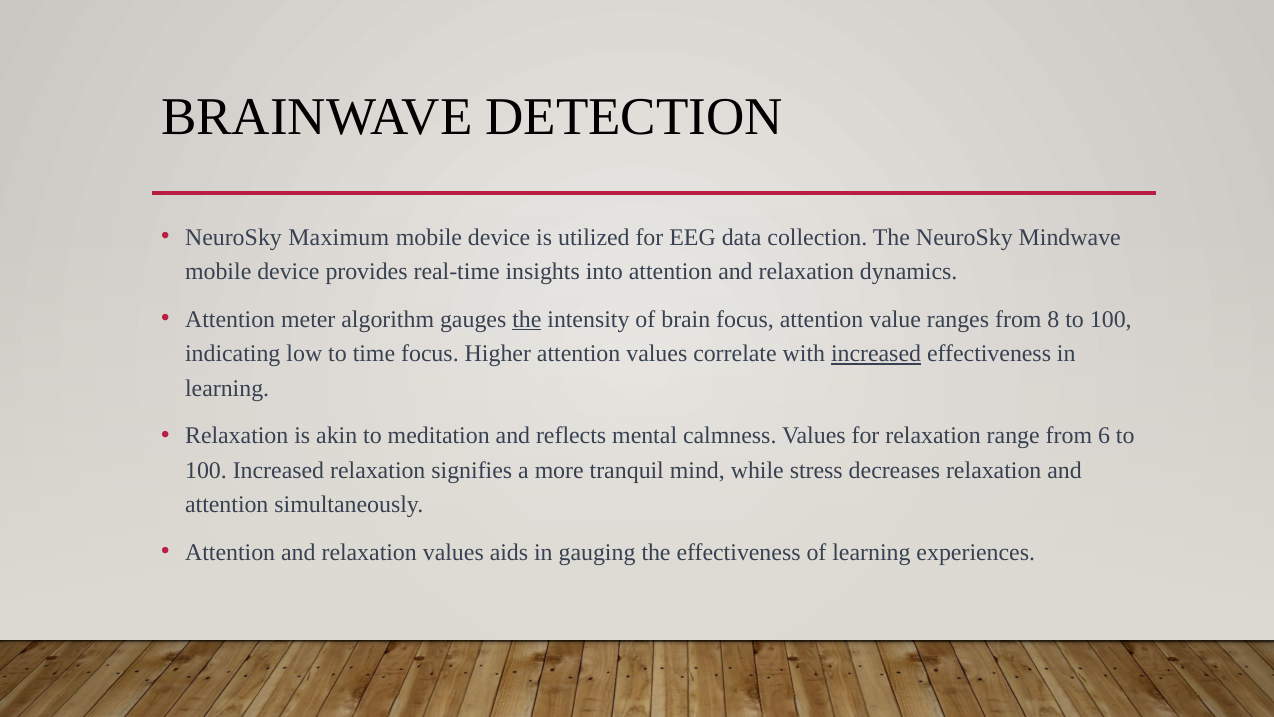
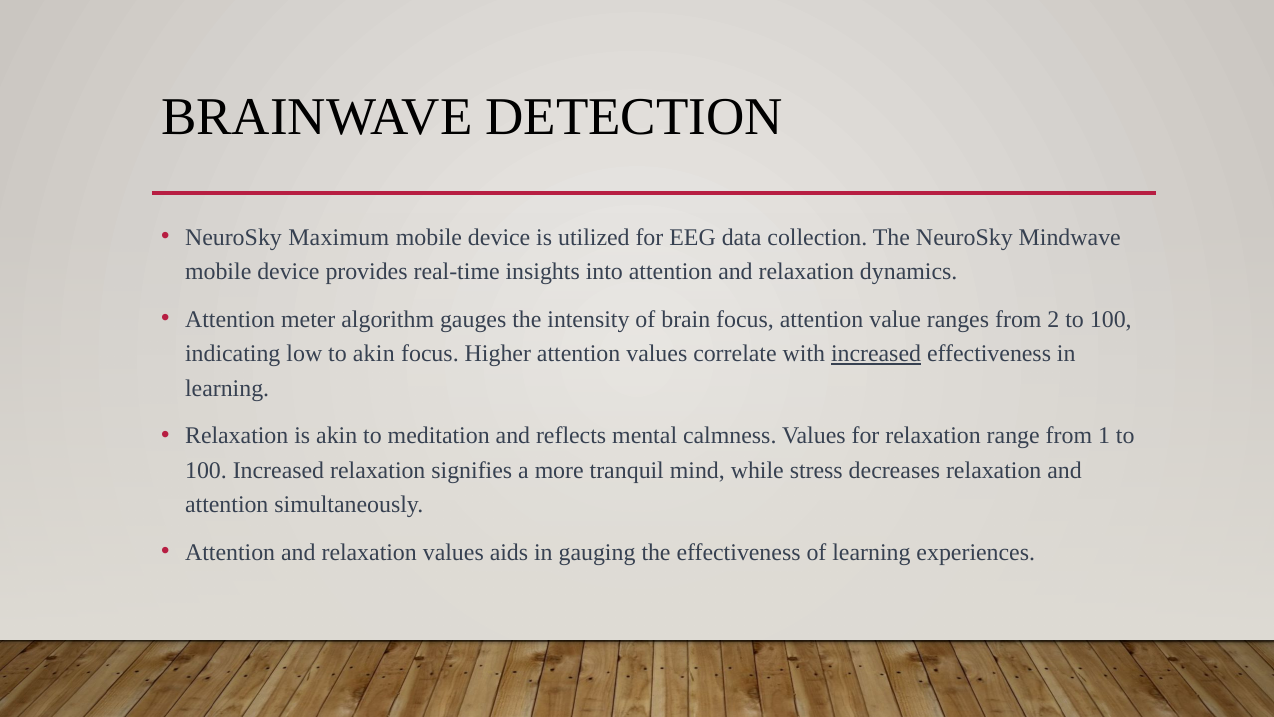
the underline: present -> none (527, 319)
8: 8 -> 2 (1053, 319)
to time: time -> akin (374, 354)
6: 6 -> 1 (1104, 436)
